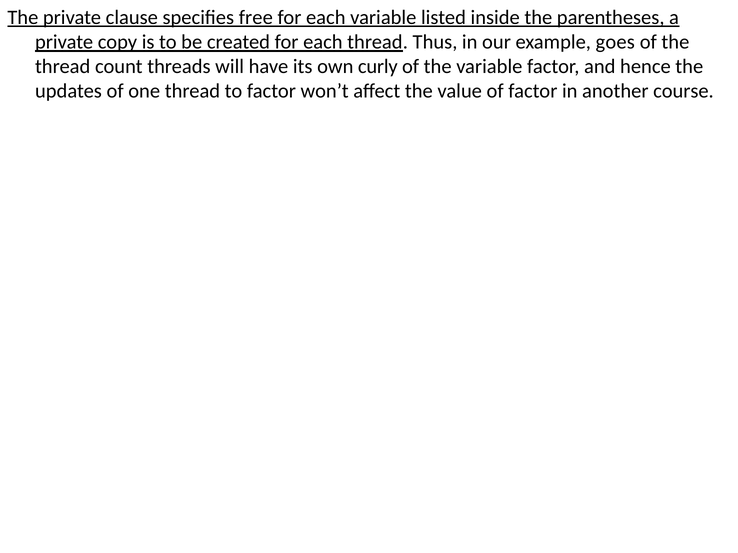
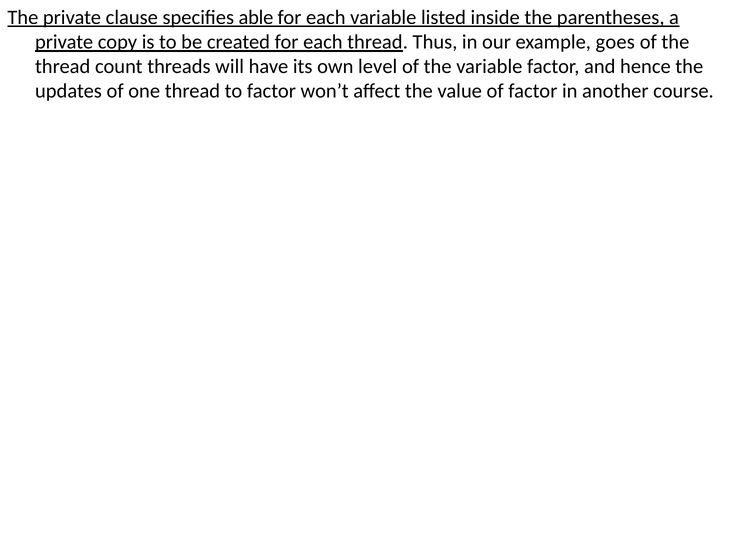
free: free -> able (256, 17)
curly: curly -> level (378, 67)
